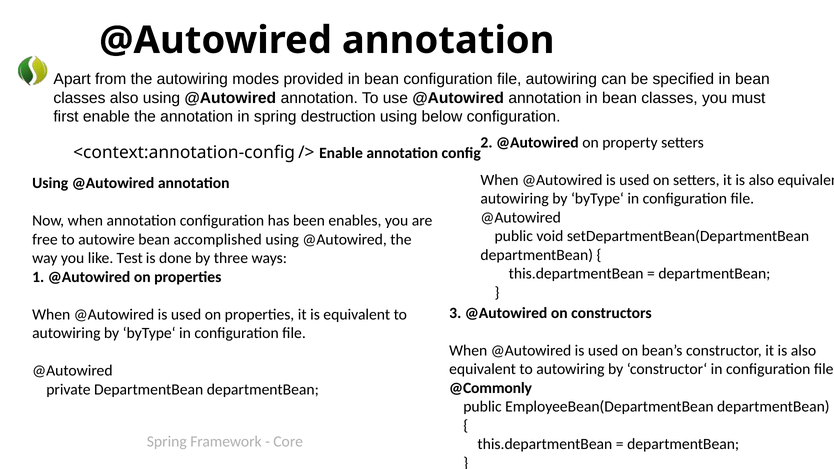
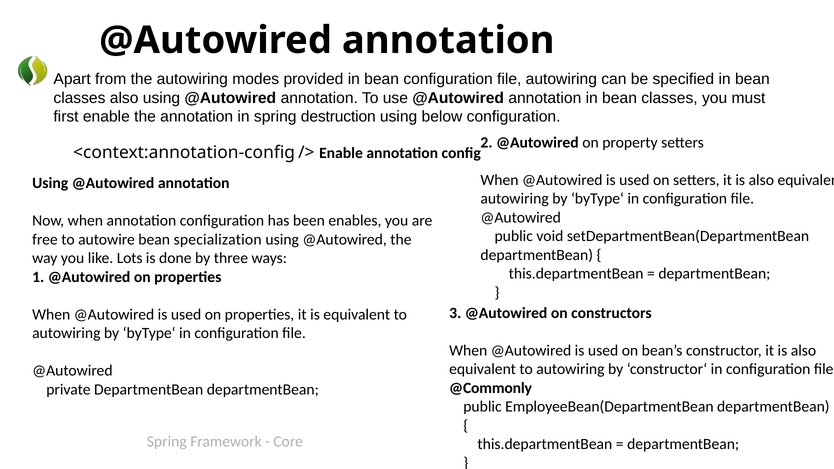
accomplished: accomplished -> specialization (218, 239)
Test: Test -> Lots (130, 258)
